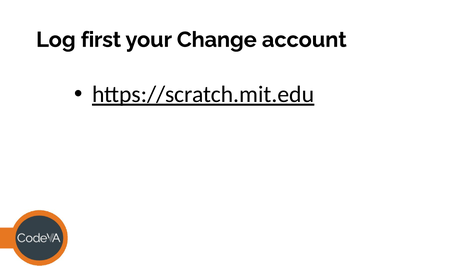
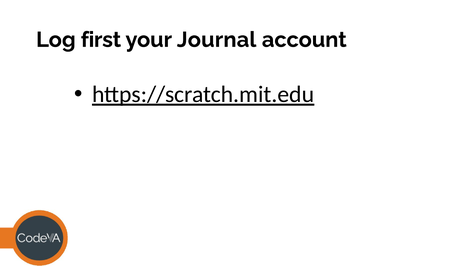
Change: Change -> Journal (217, 40)
